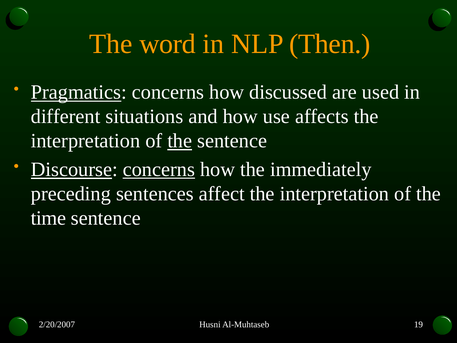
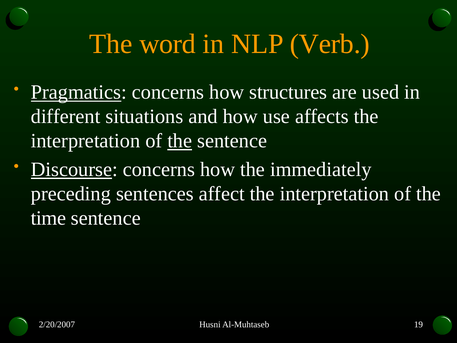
Then: Then -> Verb (330, 44)
discussed: discussed -> structures (288, 92)
concerns underline: present -> none (159, 169)
